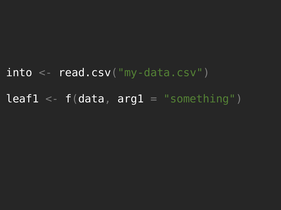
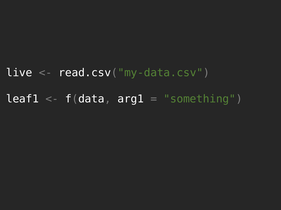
into: into -> live (19, 73)
